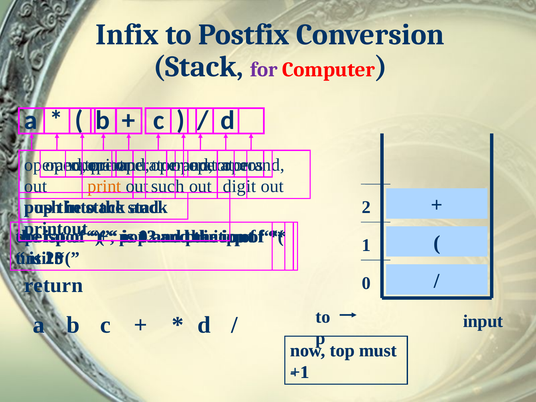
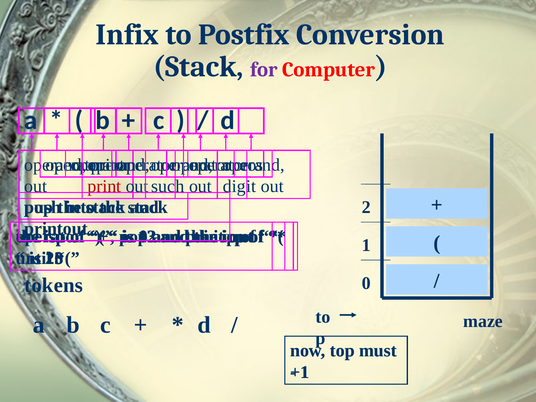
print colour: orange -> red (104, 186)
return: return -> tokens (54, 285)
input: input -> maze (483, 321)
